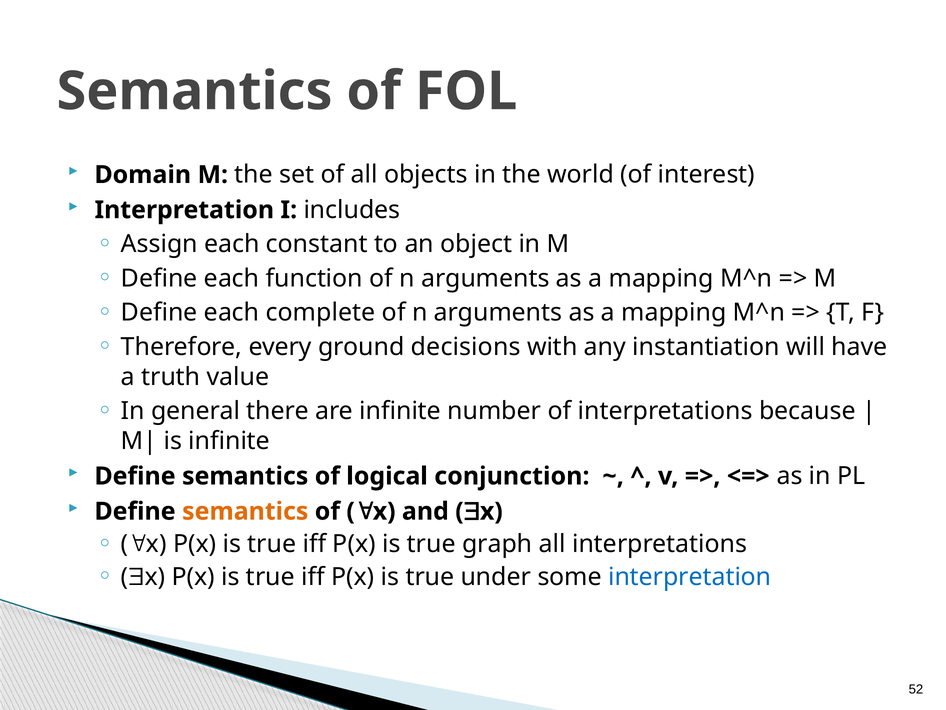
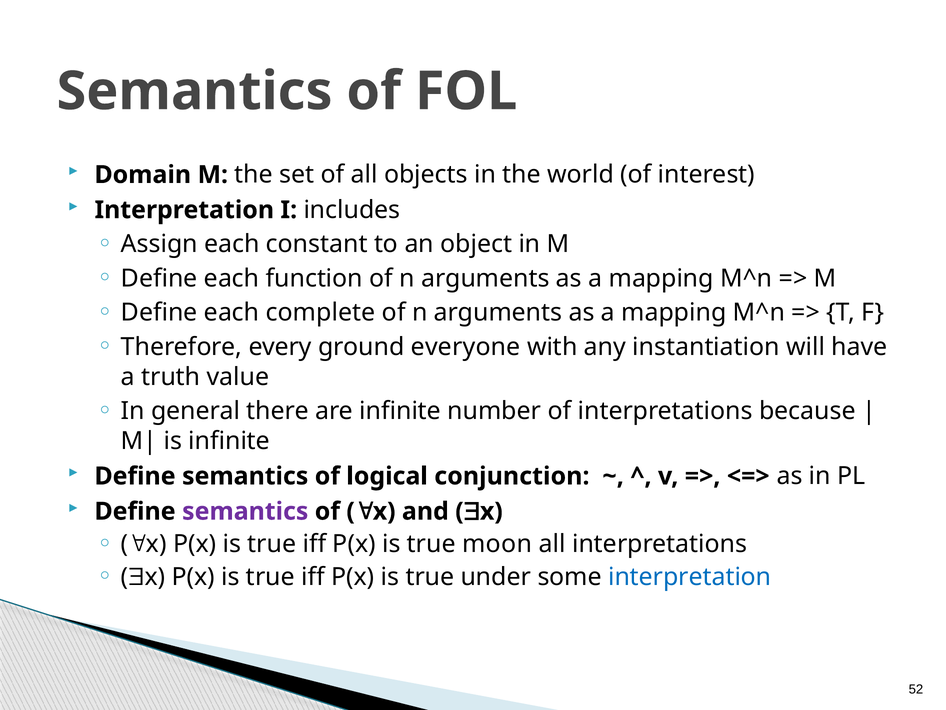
decisions: decisions -> everyone (466, 347)
semantics colour: orange -> purple (245, 511)
graph: graph -> moon (497, 544)
